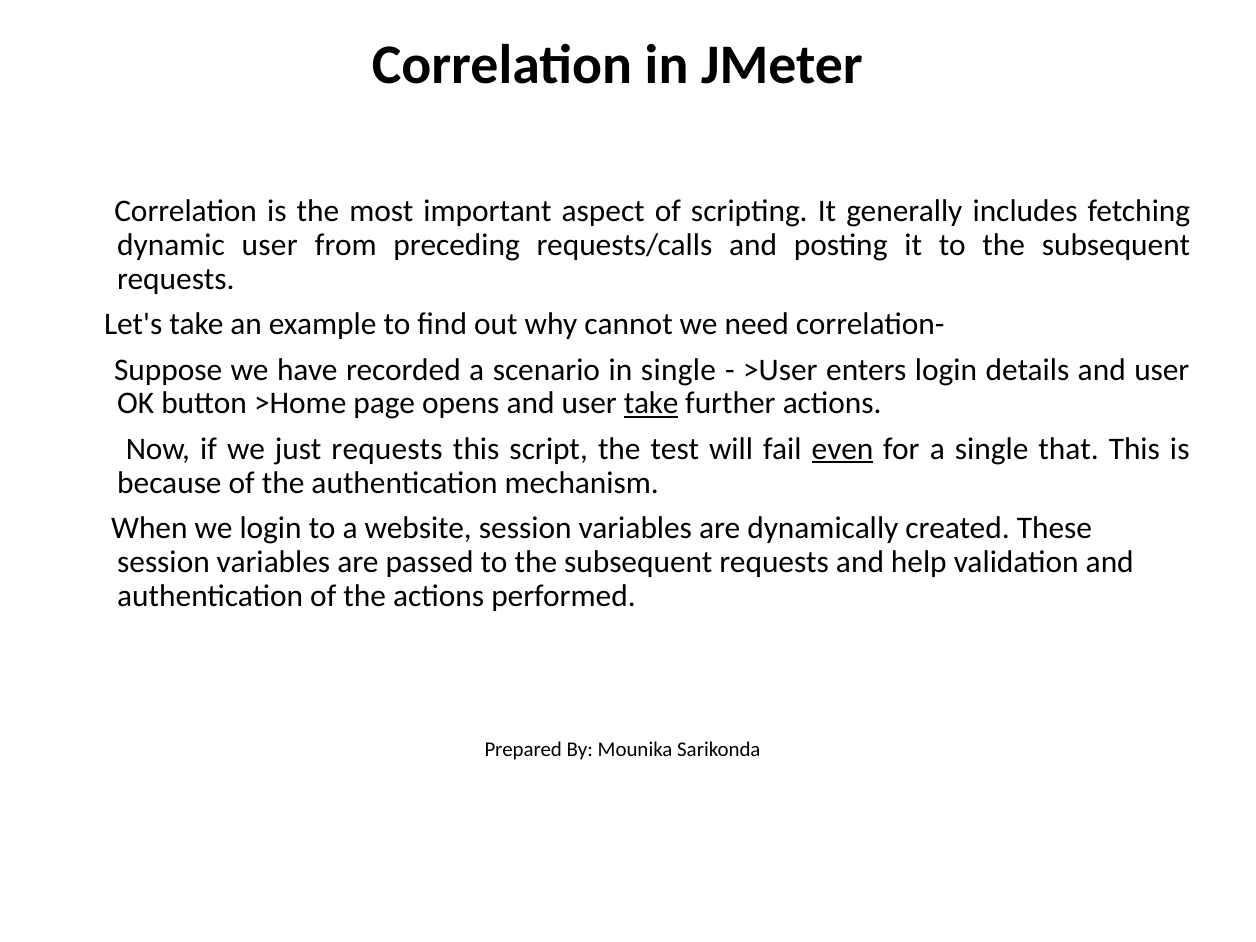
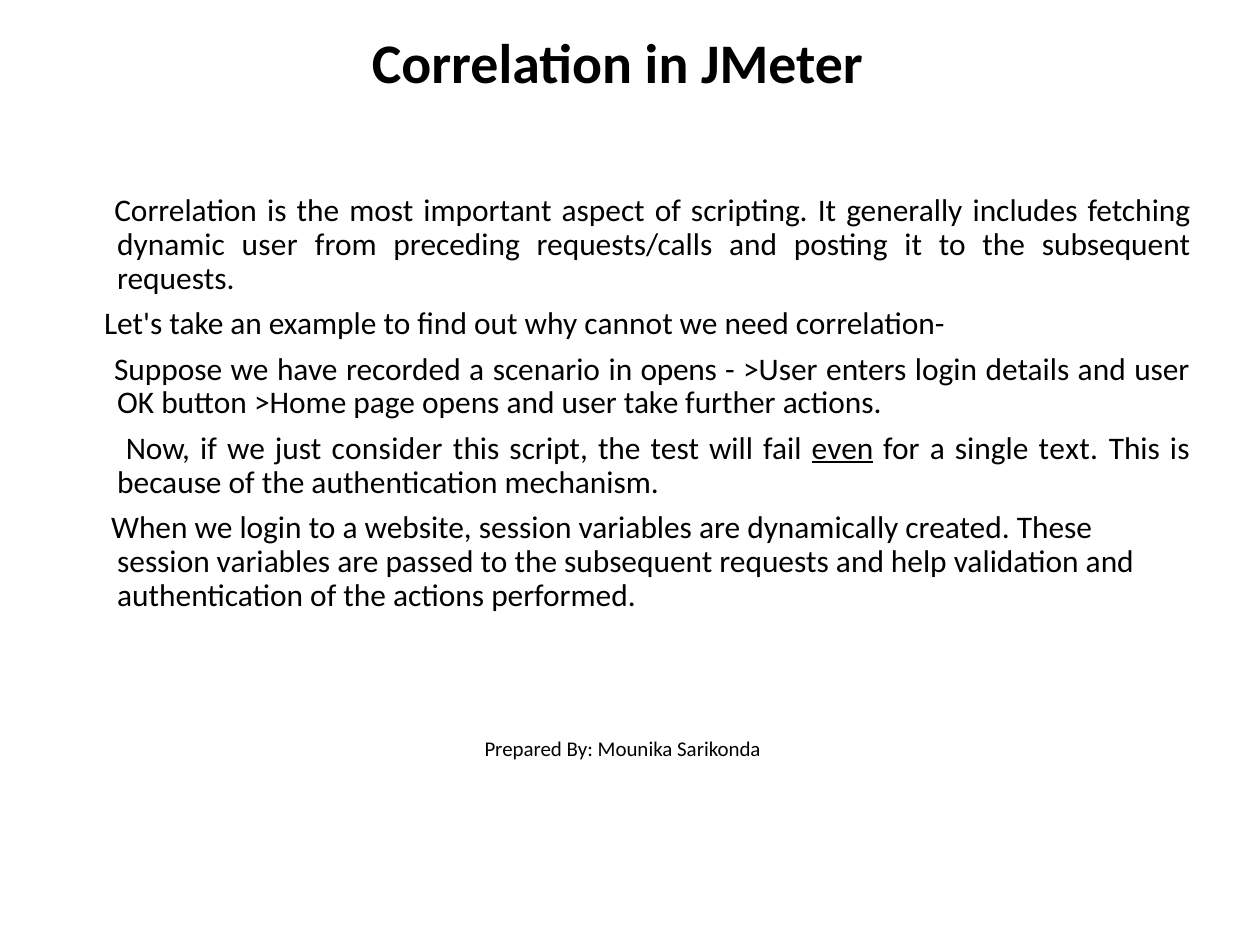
in single: single -> opens (679, 370)
take underline: present -> none (651, 404)
just requests: requests -> consider (387, 449)
that: that -> text (1068, 449)
